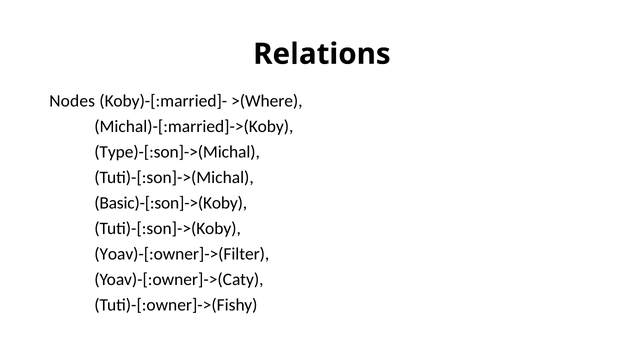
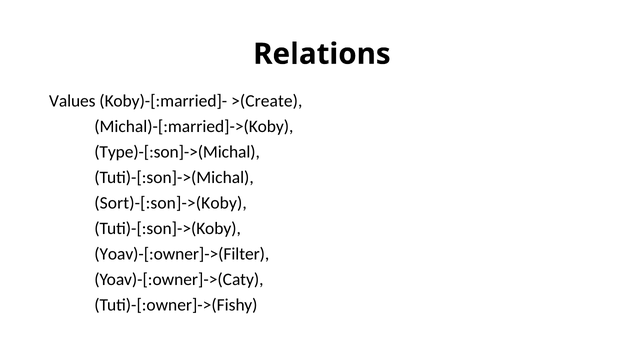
Nodes: Nodes -> Values (72, 101)
>(Where: >(Where -> >(Create (267, 101)
Basic)-[:son]->(Koby: Basic)-[:son]->(Koby -> Sort)-[:son]->(Koby (171, 203)
